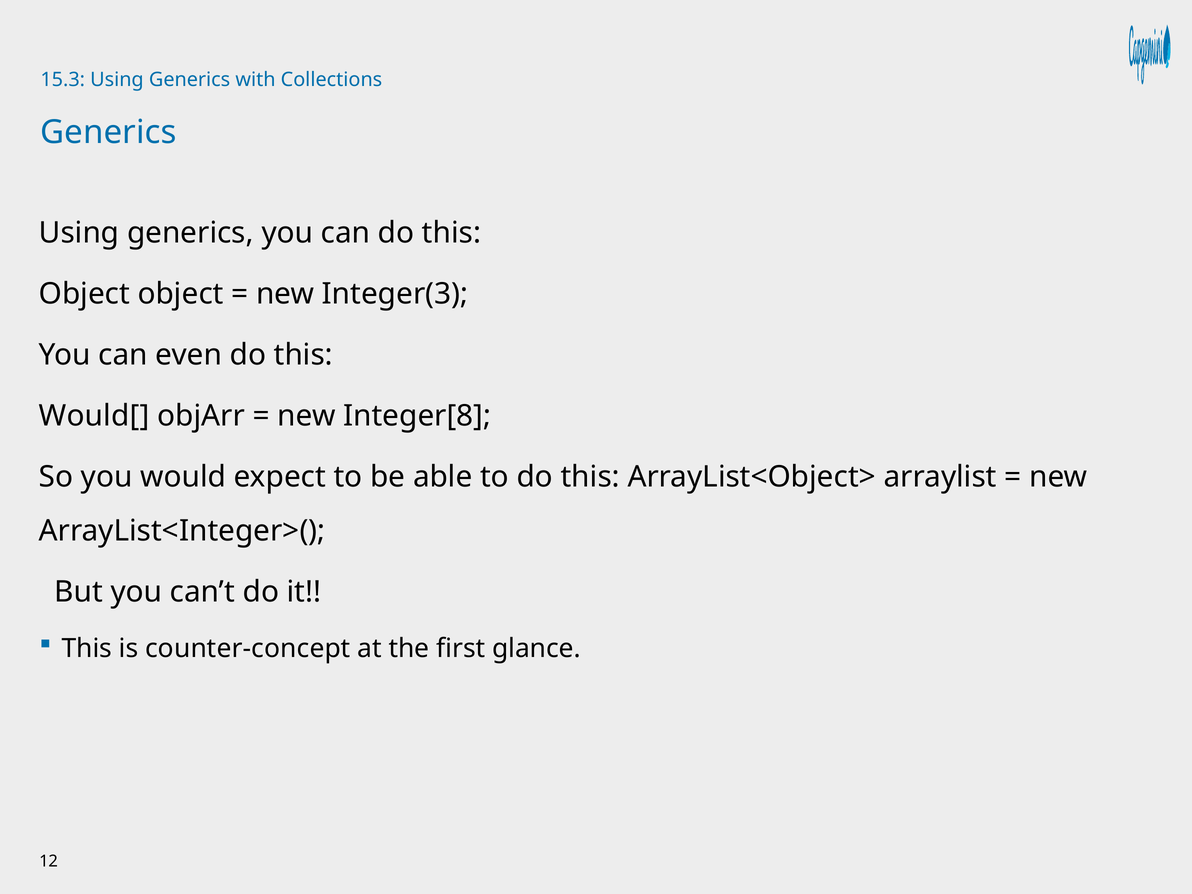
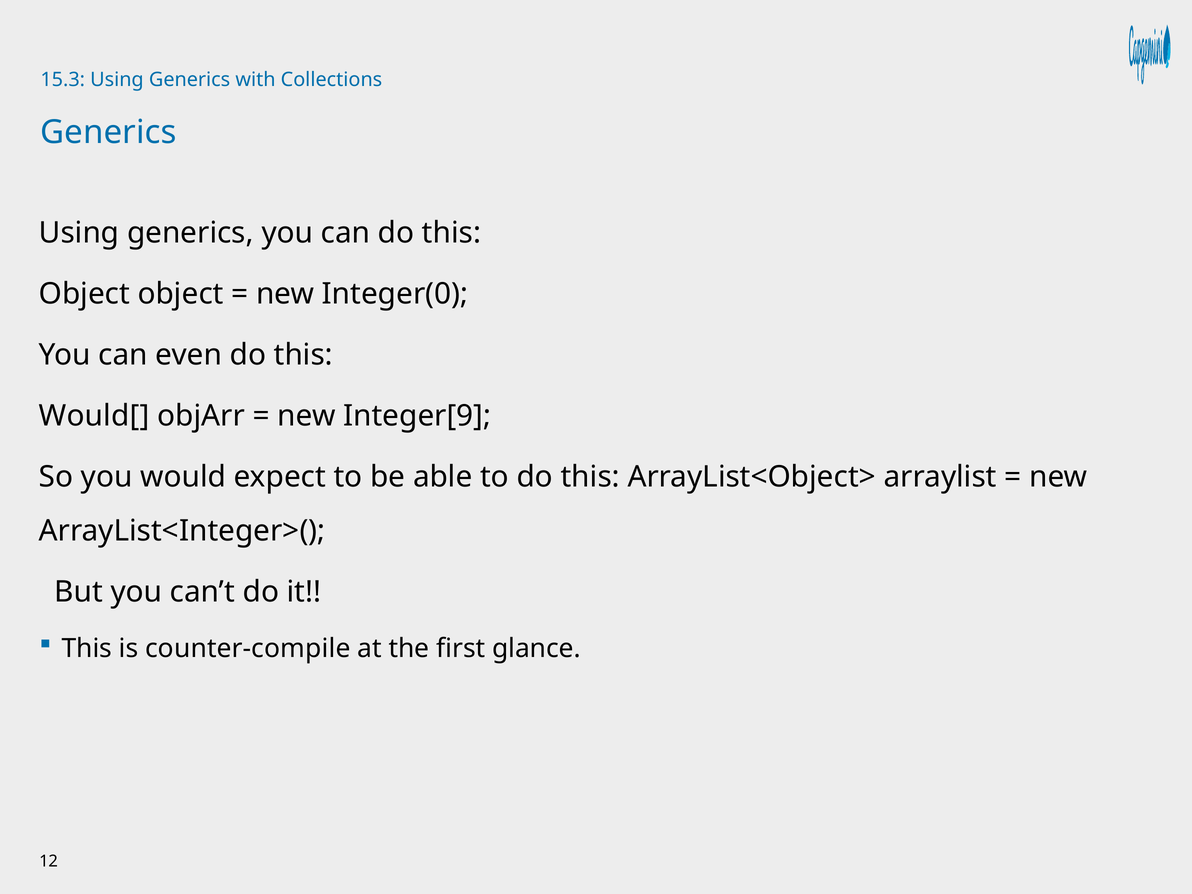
Integer(3: Integer(3 -> Integer(0 (395, 294)
Integer[8: Integer[8 -> Integer[9 (417, 416)
counter-concept: counter-concept -> counter-compile (248, 649)
